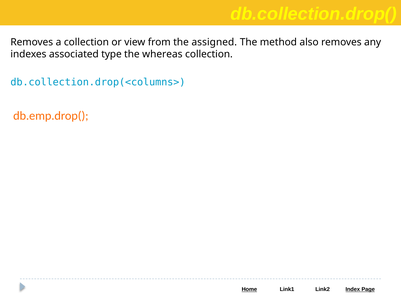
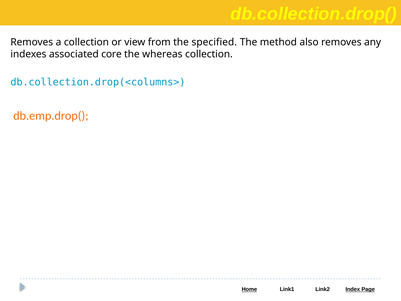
assigned: assigned -> specified (214, 42)
type: type -> core (111, 54)
